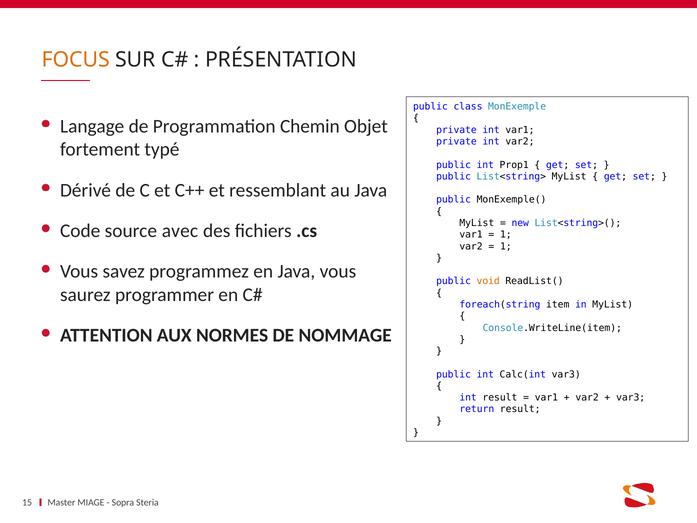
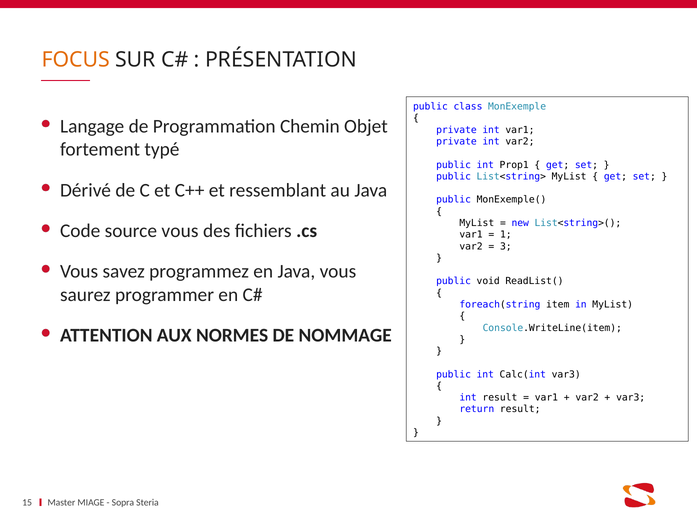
source avec: avec -> vous (180, 231)
1: 1 -> 3 (506, 246)
void colour: orange -> black (488, 281)
